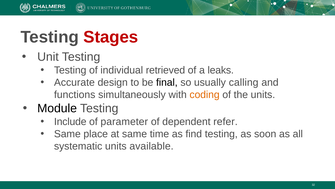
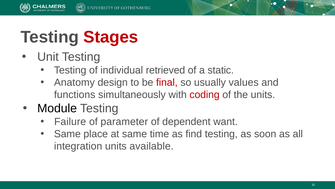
leaks: leaks -> static (221, 70)
Accurate: Accurate -> Anatomy (74, 82)
final colour: black -> red (167, 82)
calling: calling -> values (244, 82)
coding colour: orange -> red (205, 95)
Include: Include -> Failure (70, 121)
refer: refer -> want (226, 121)
systematic: systematic -> integration (78, 146)
